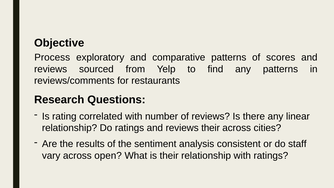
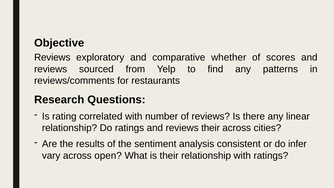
Process: Process -> Reviews (52, 57)
comparative patterns: patterns -> whether (229, 57)
staff: staff -> infer (297, 144)
